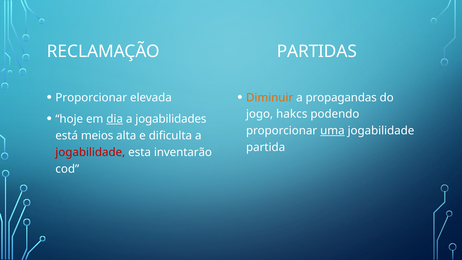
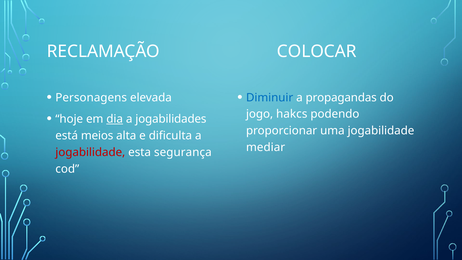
PARTIDAS: PARTIDAS -> COLOCAR (317, 51)
Proporcionar: Proporcionar -> Personagens (91, 97)
Diminuir colour: orange -> blue (270, 97)
uma underline: present -> none (332, 131)
partida: partida -> mediar (266, 147)
inventarão: inventarão -> segurança (183, 152)
